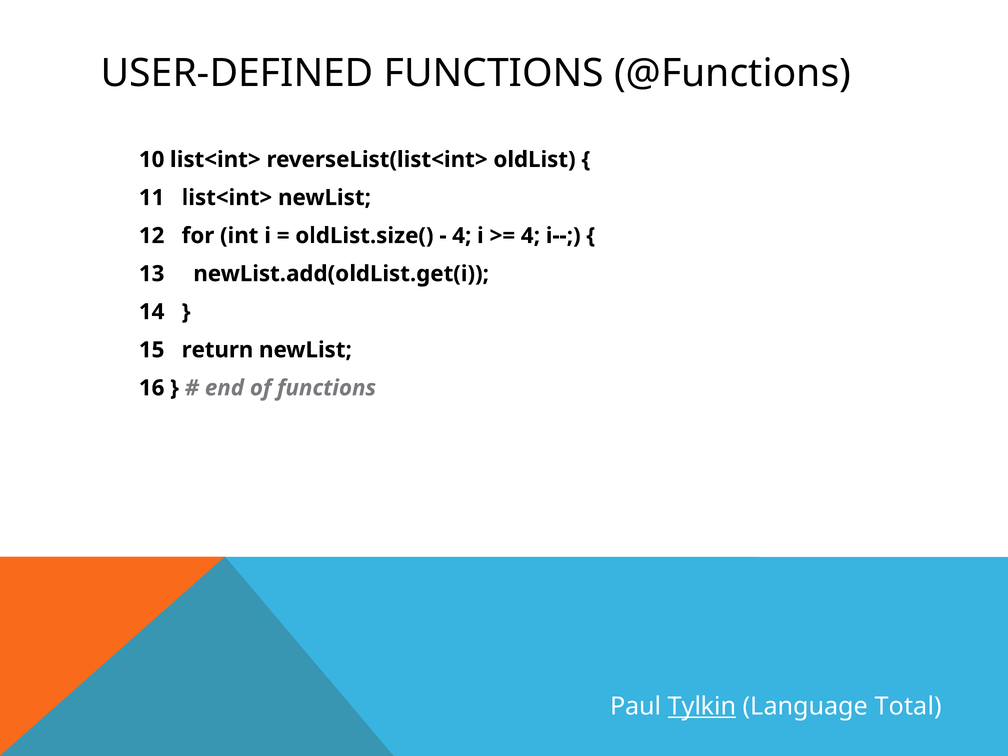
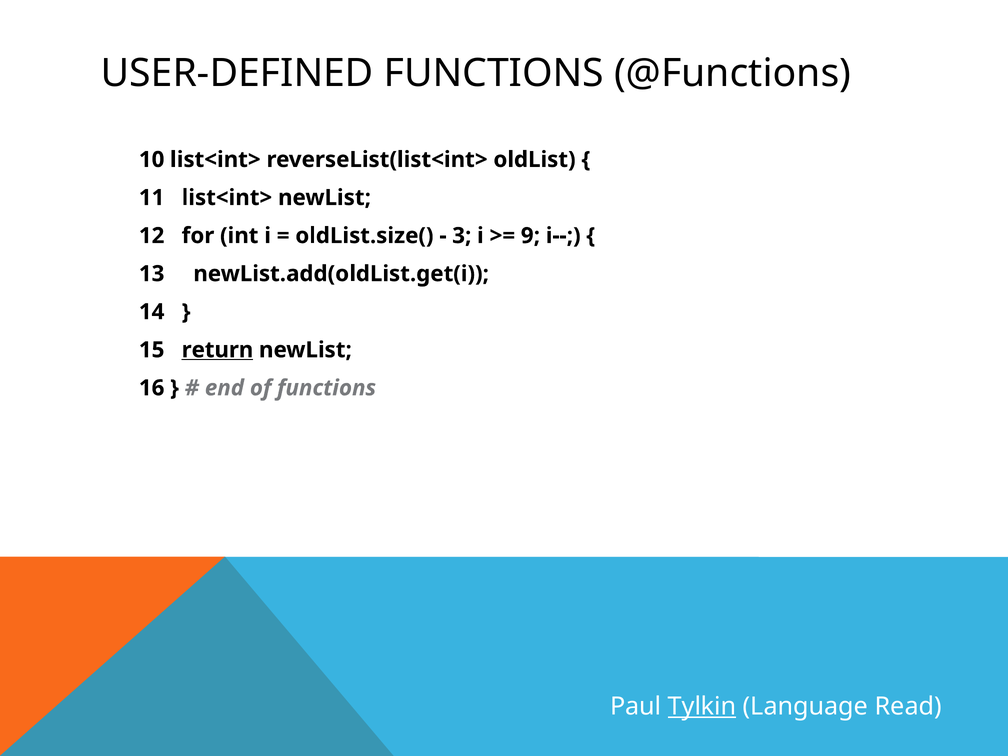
4: 4 -> 3 (462, 236)
4: 4 -> 9 (530, 236)
return underline: none -> present (217, 350)
Total: Total -> Read (908, 707)
